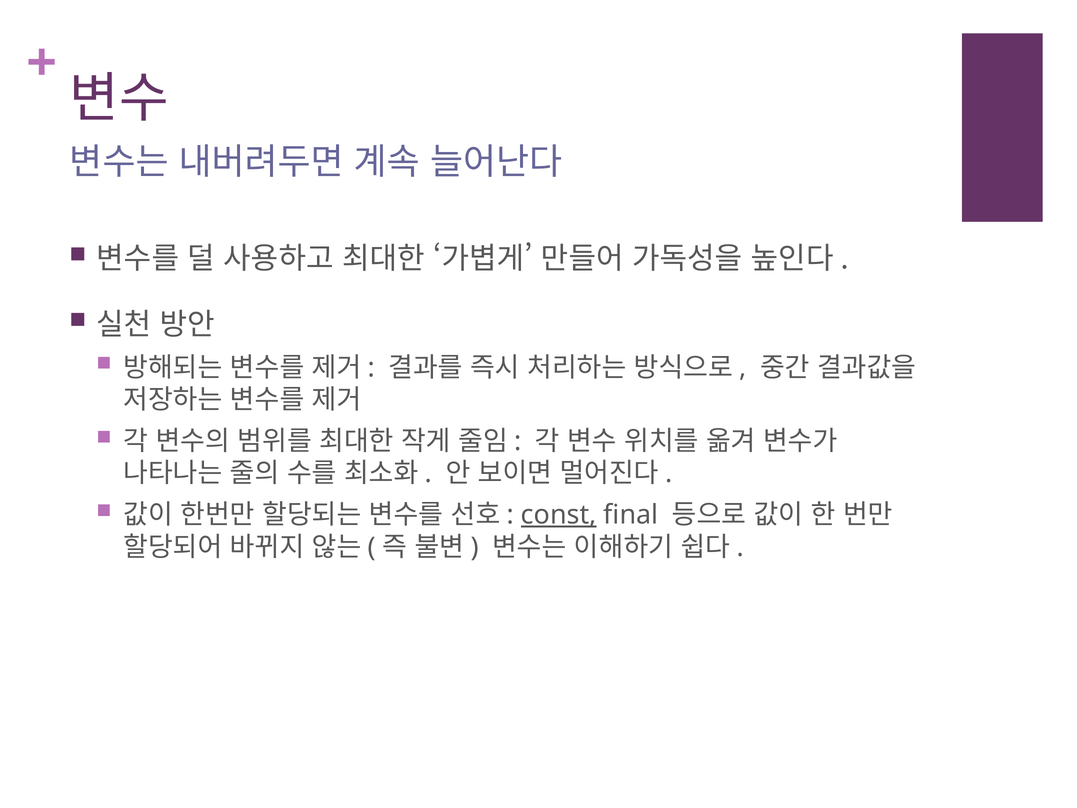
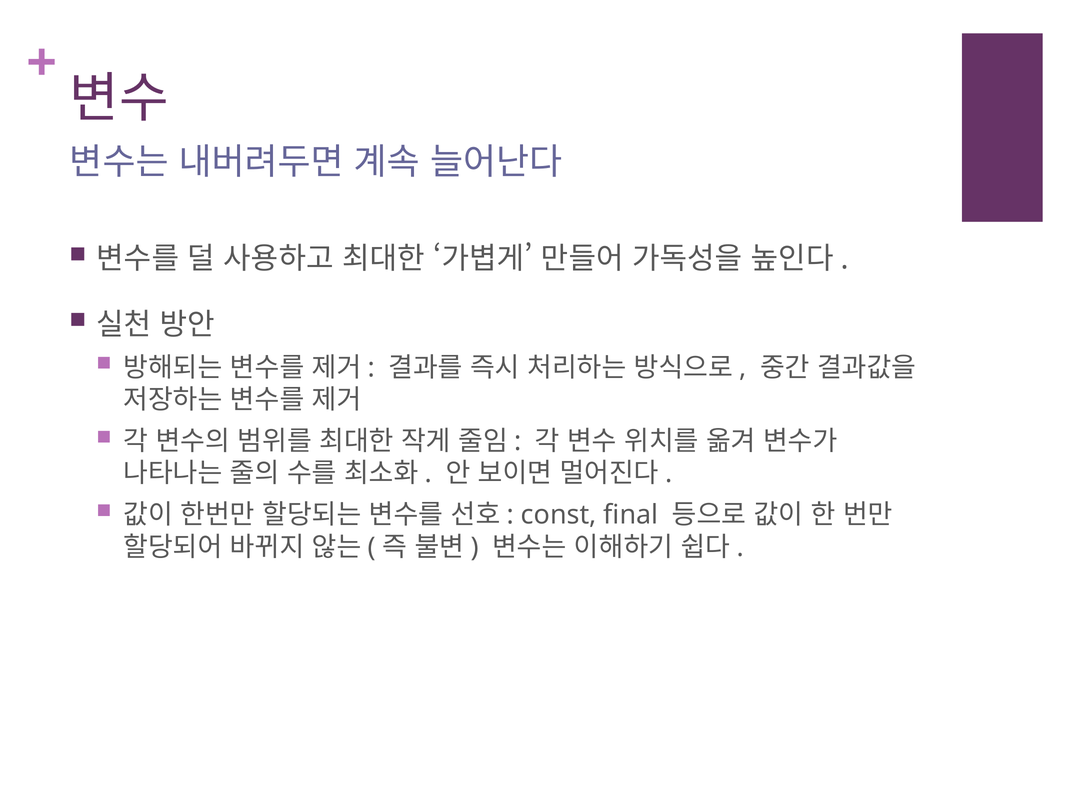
const underline: present -> none (559, 515)
